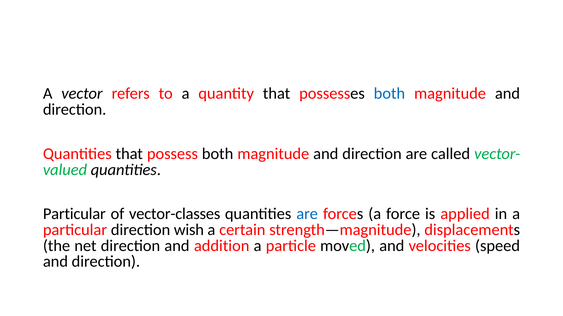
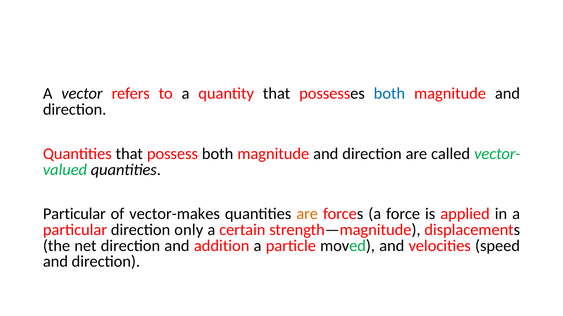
vector-classes: vector-classes -> vector-makes (175, 214)
are colour: blue -> orange (307, 214)
wish: wish -> only (189, 230)
